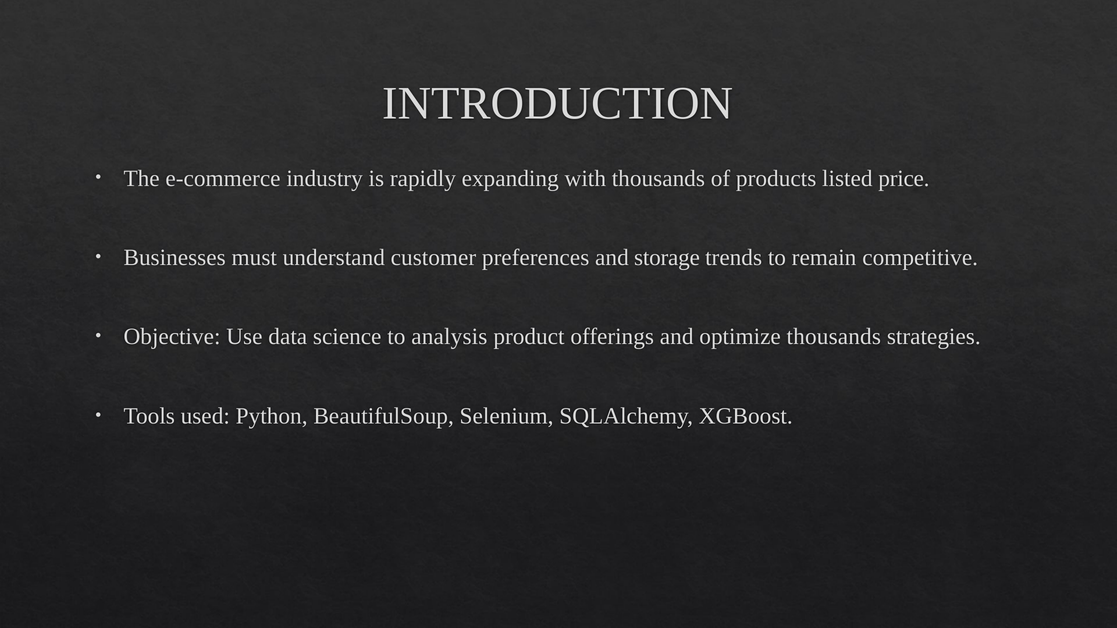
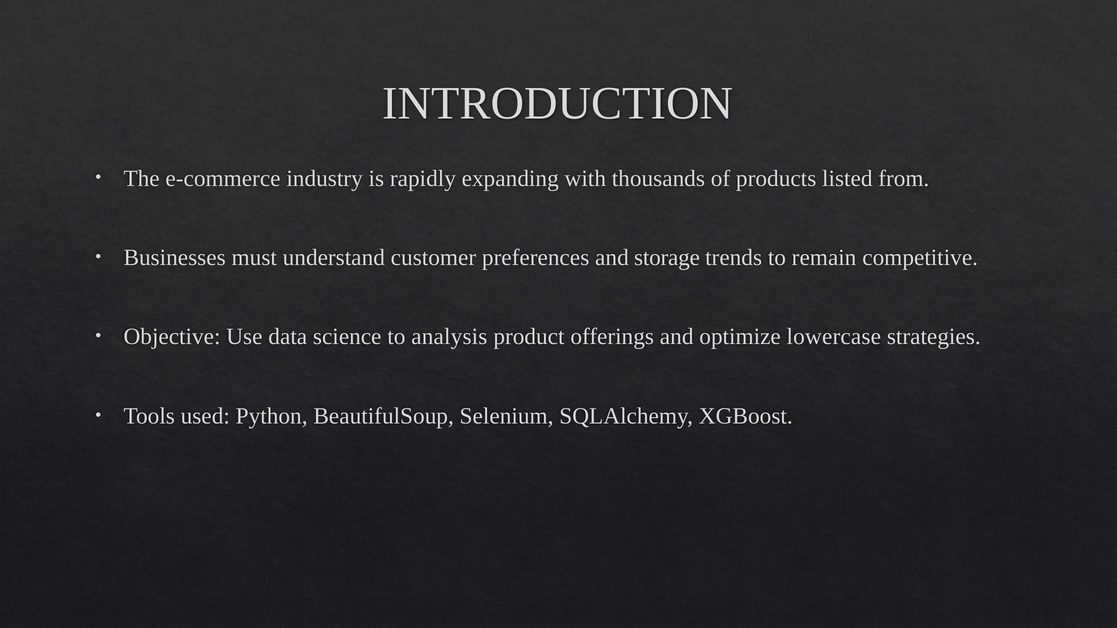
price: price -> from (904, 179)
optimize thousands: thousands -> lowercase (834, 337)
